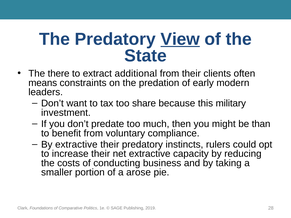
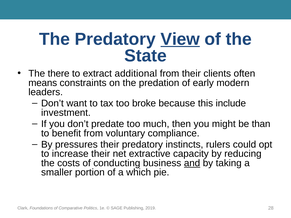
share: share -> broke (144, 103)
military: military -> include (231, 103)
By extractive: extractive -> pressures (76, 145)
and underline: none -> present (192, 163)
arose: arose -> which (139, 173)
